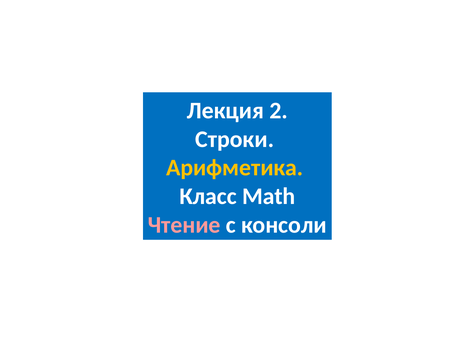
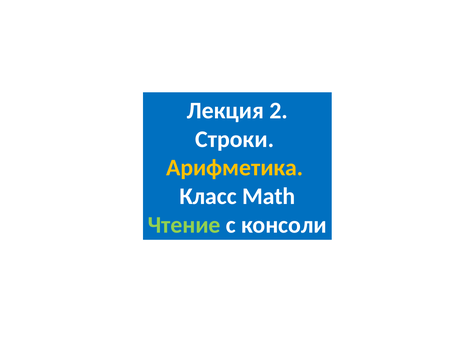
Чтение colour: pink -> light green (184, 225)
